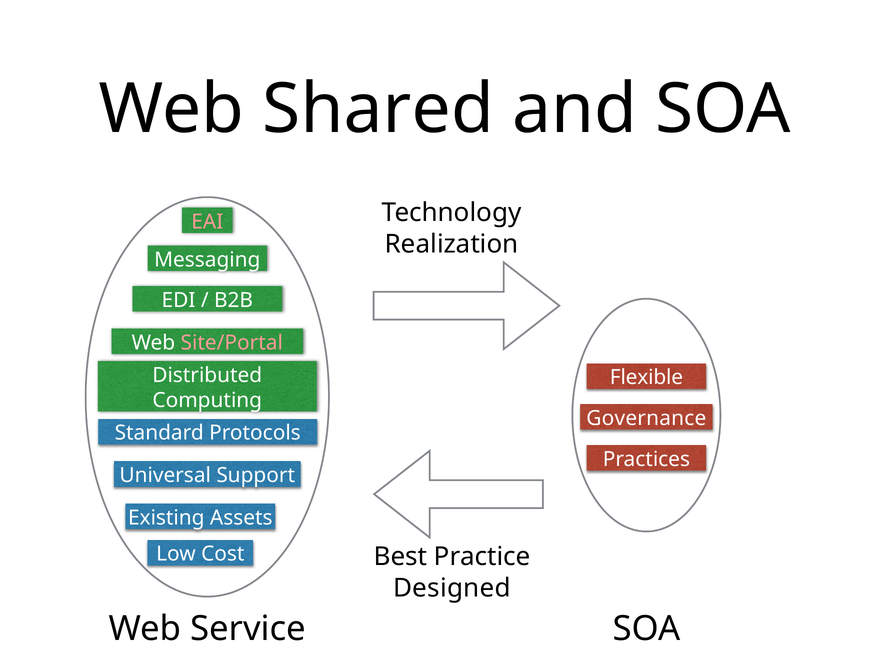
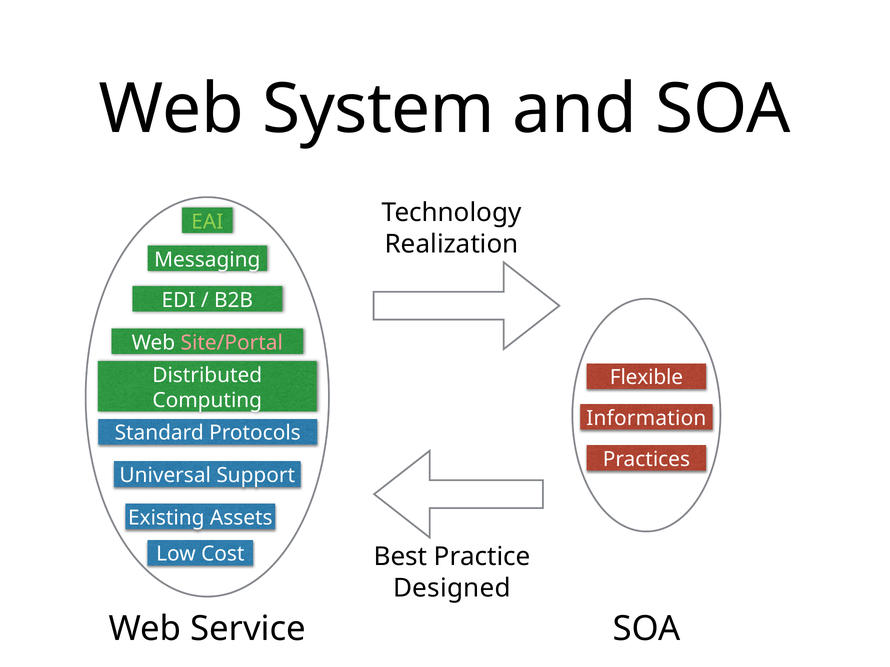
Shared: Shared -> System (379, 109)
EAI colour: pink -> light green (207, 222)
Governance: Governance -> Information (646, 419)
